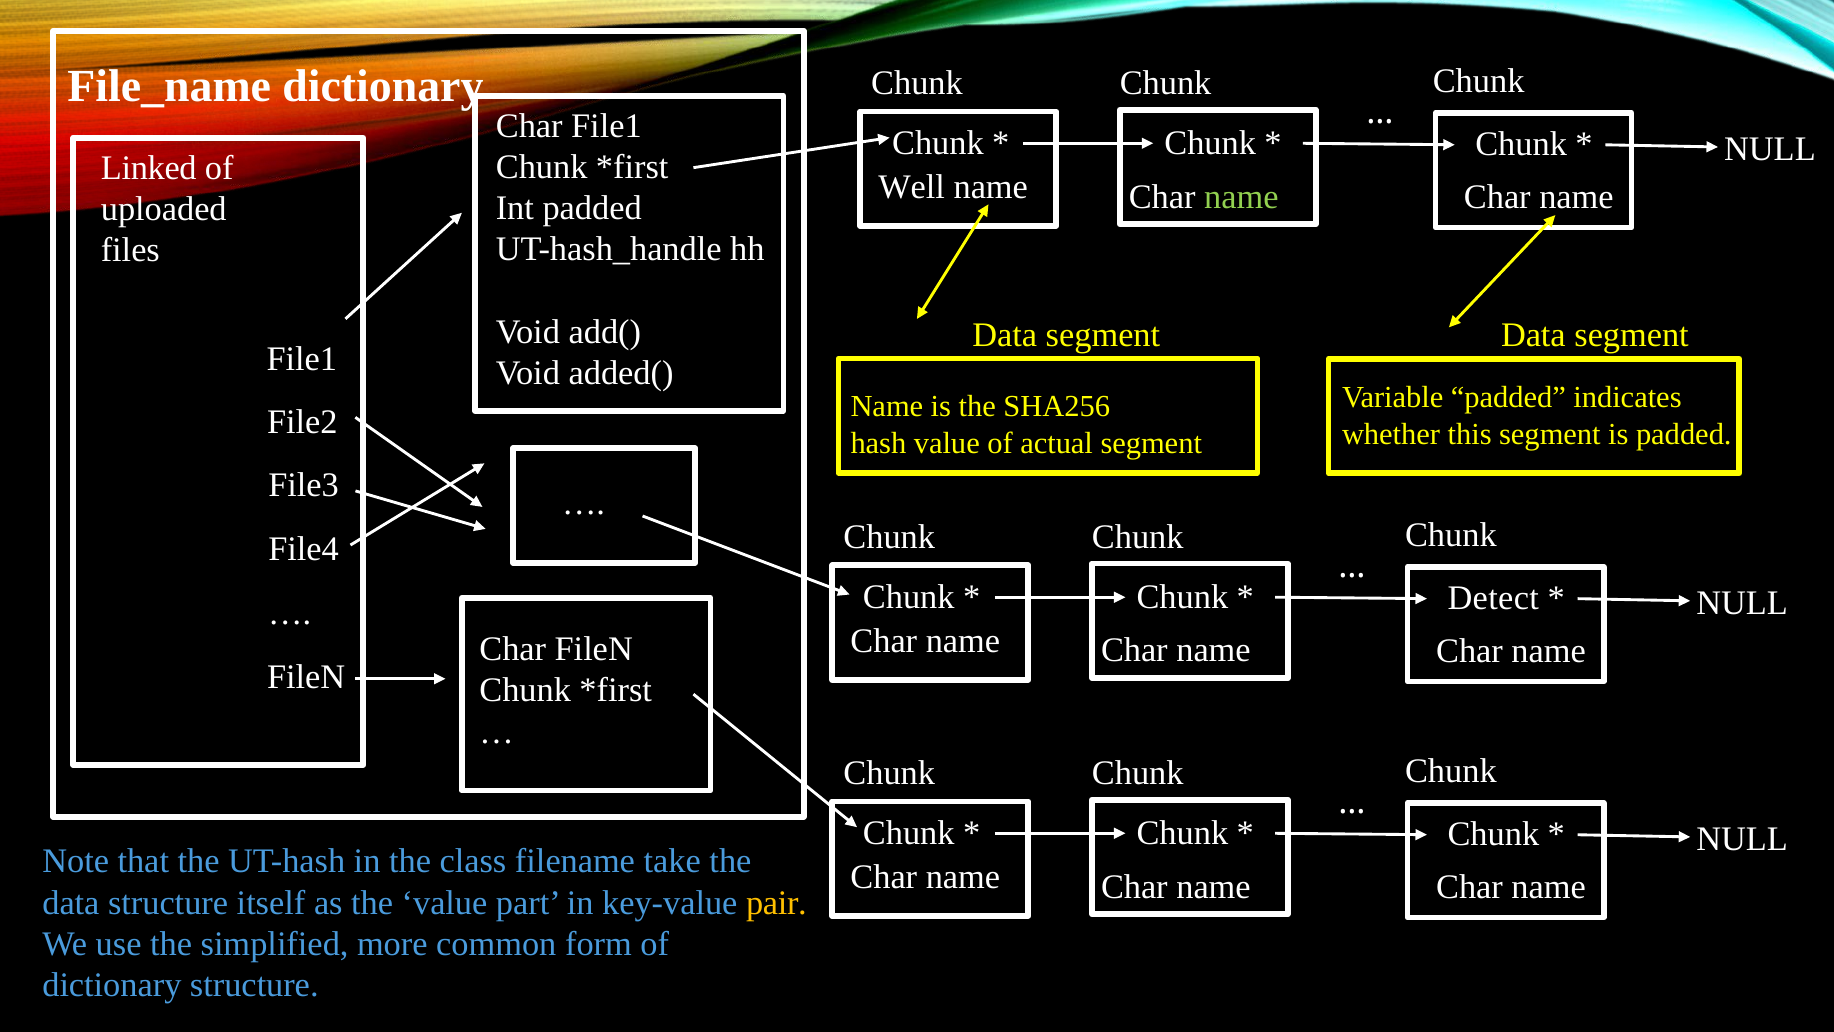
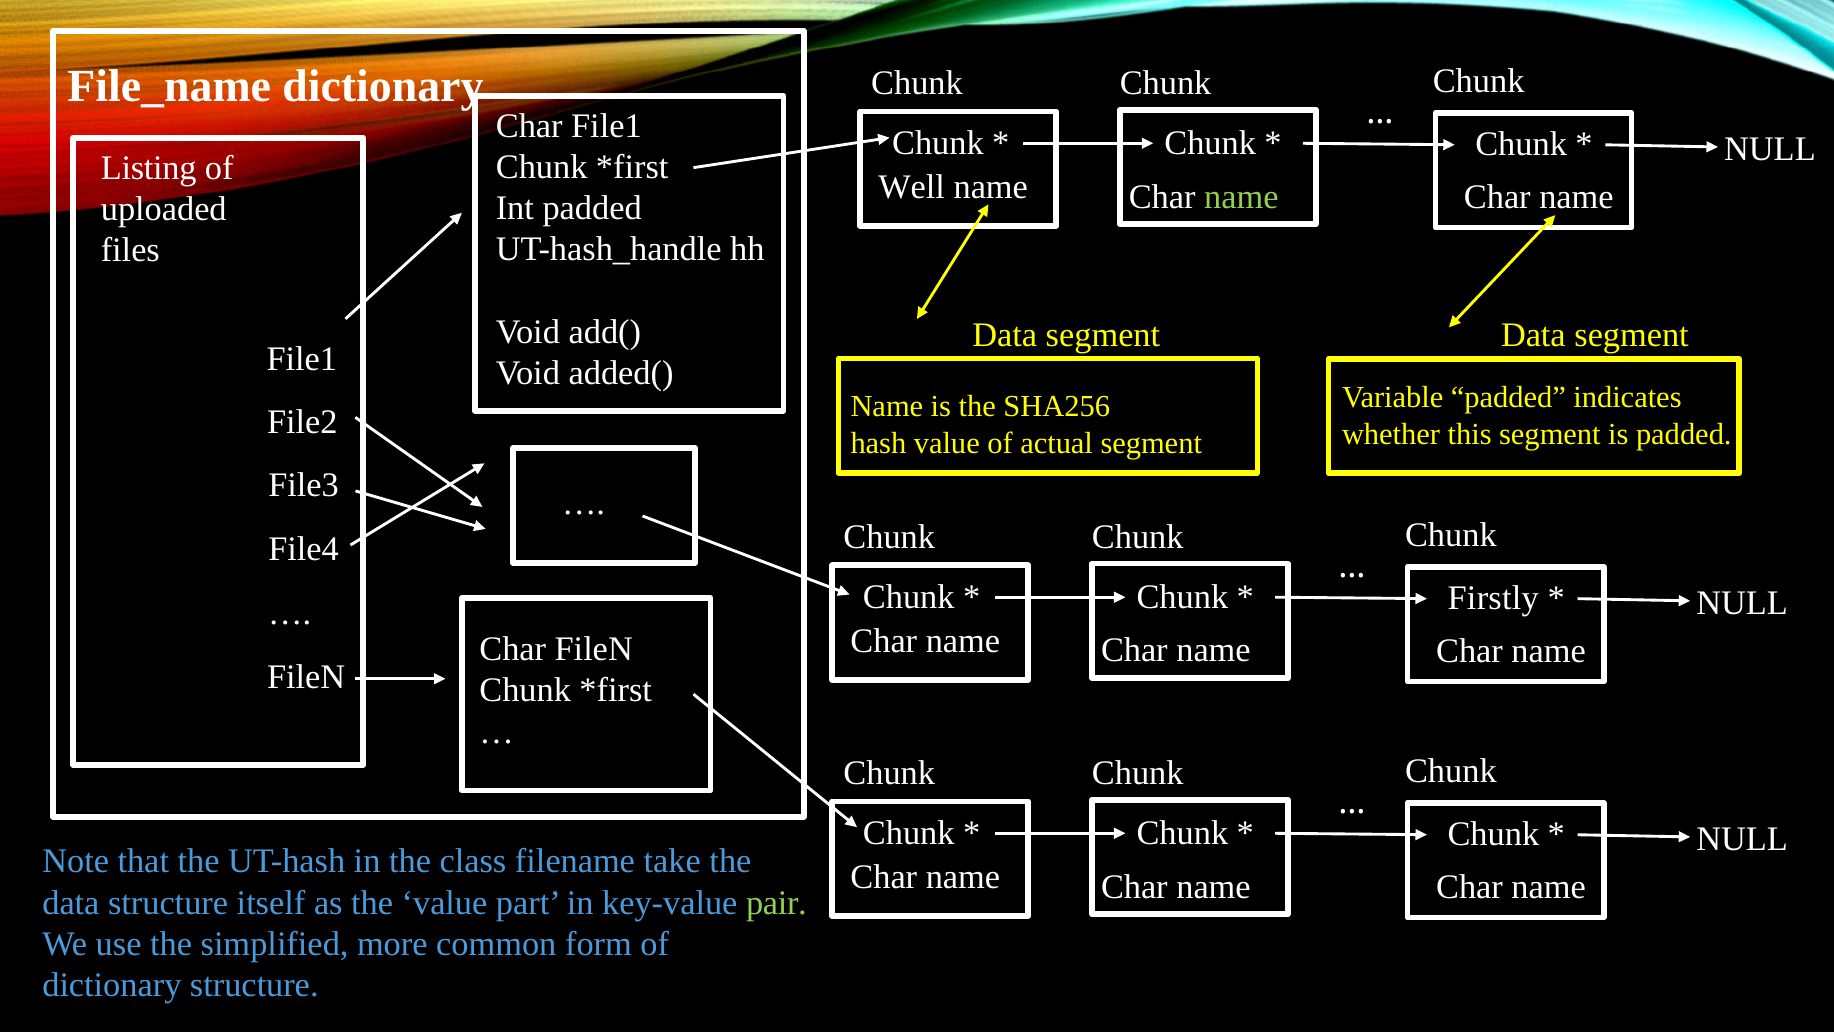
Linked: Linked -> Listing (149, 168)
Detect: Detect -> Firstly (1493, 598)
pair colour: yellow -> light green (776, 902)
